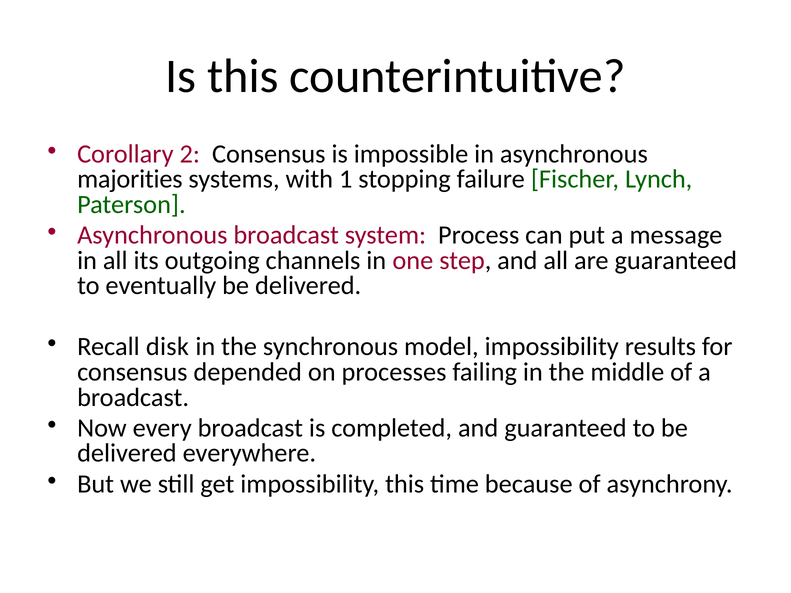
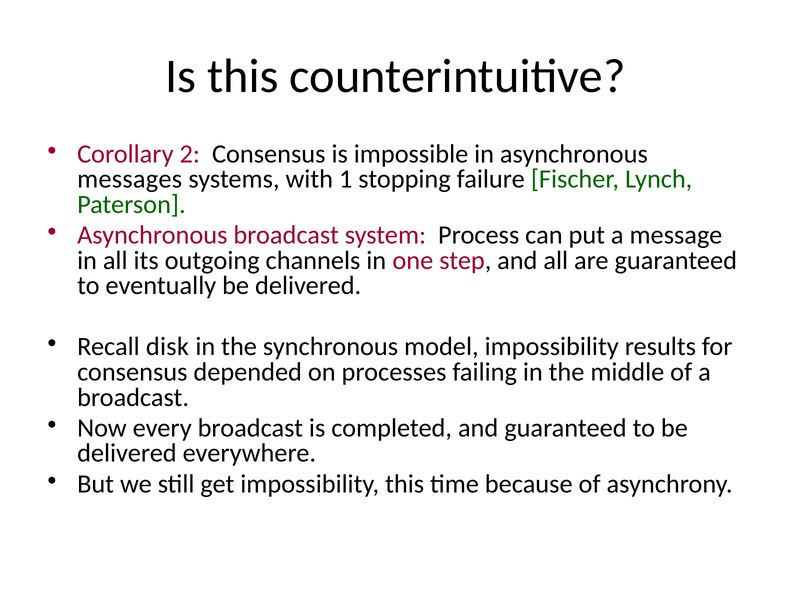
majorities: majorities -> messages (130, 179)
